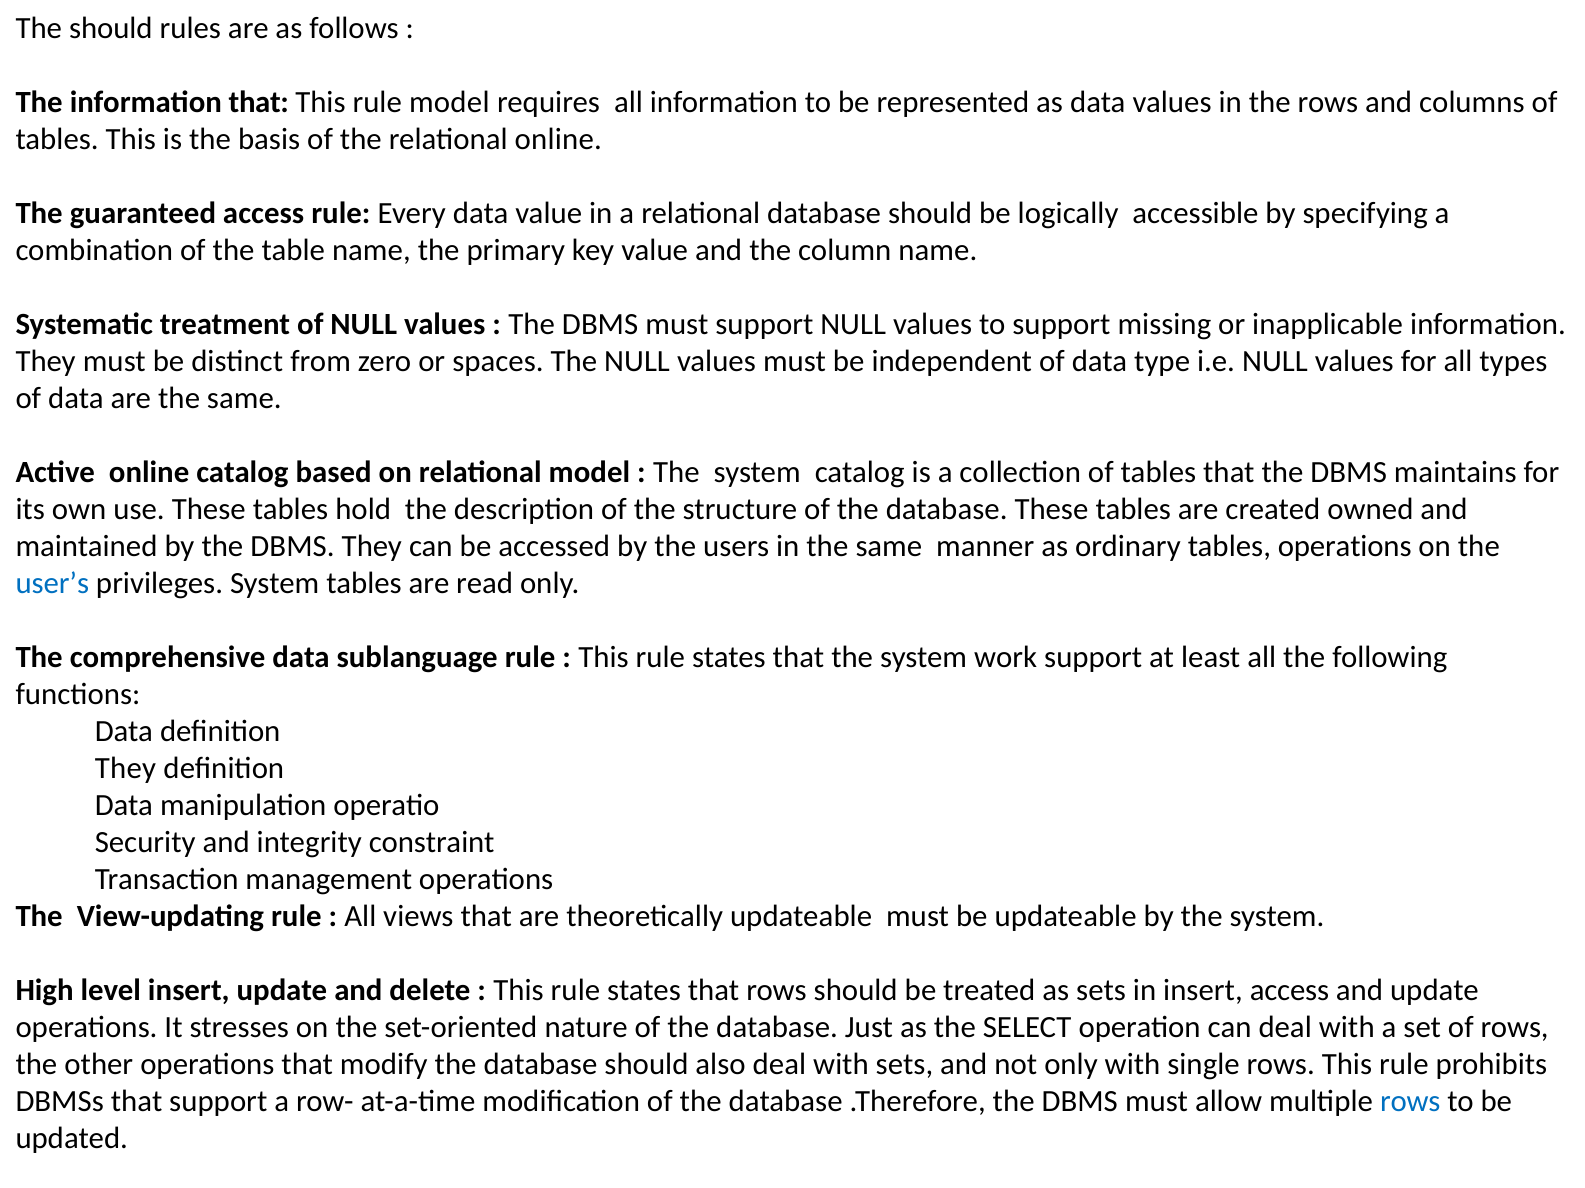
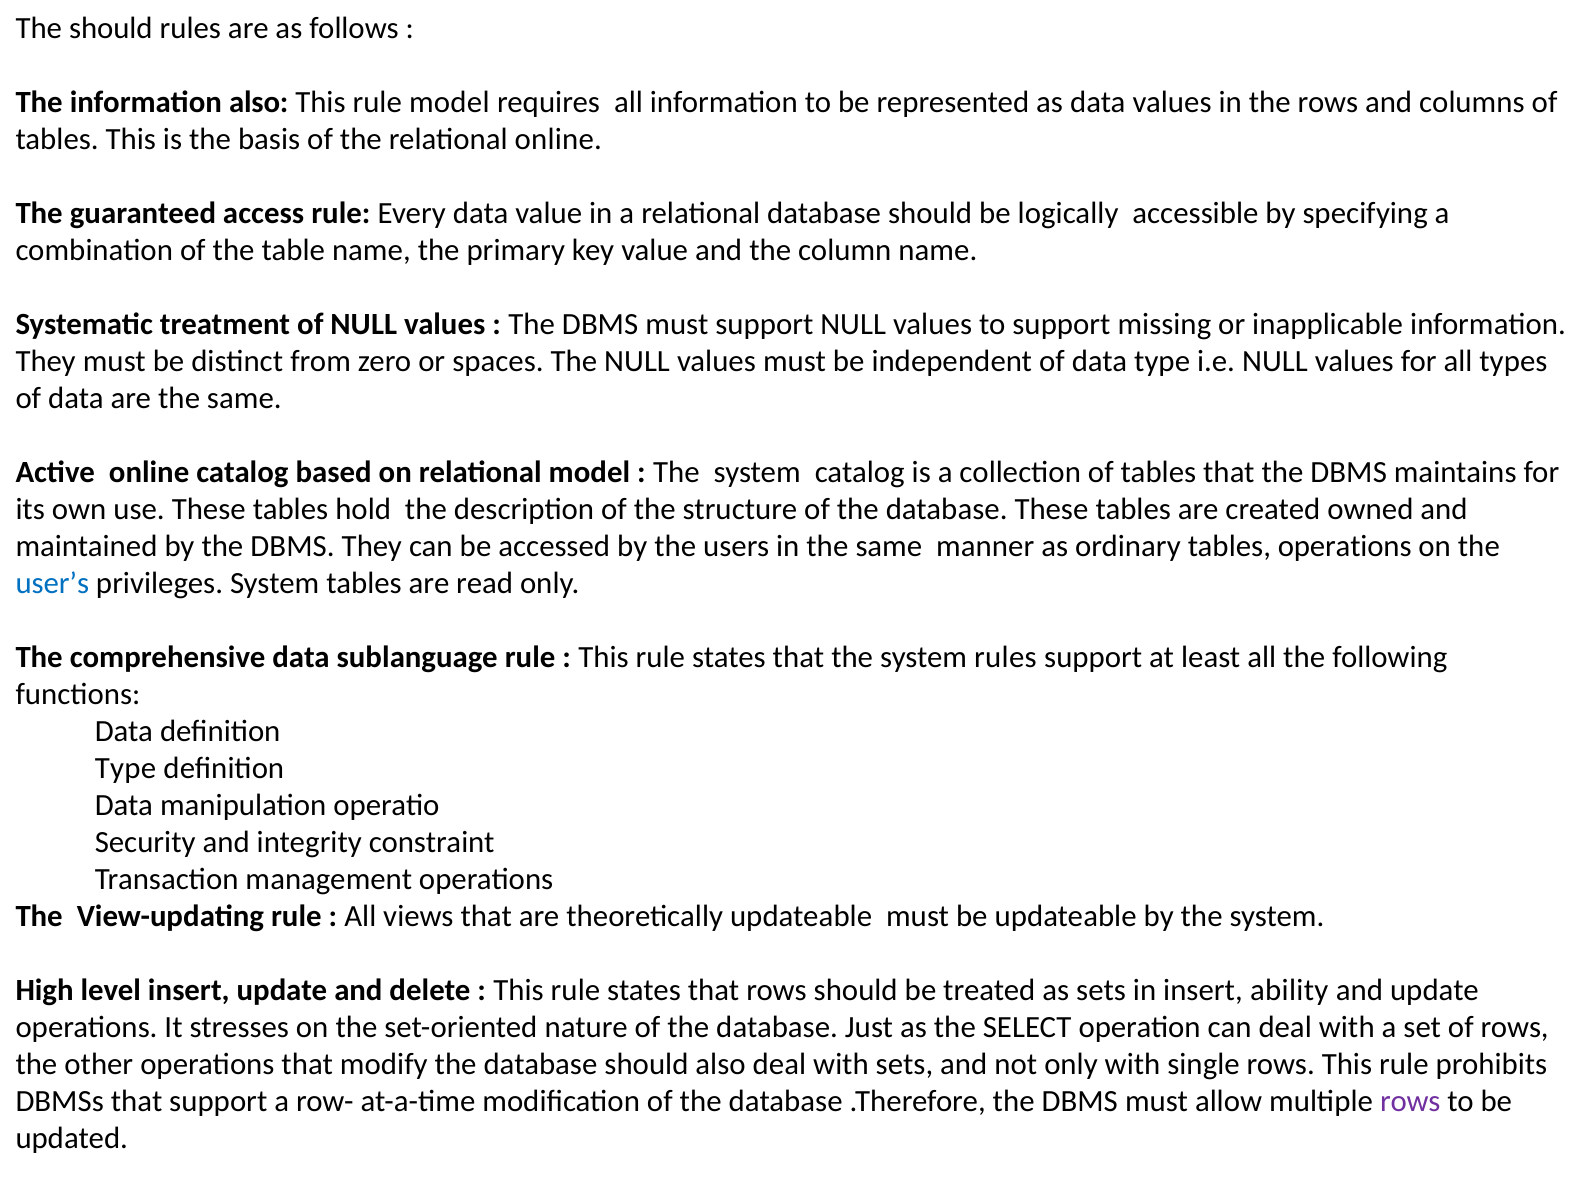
information that: that -> also (259, 102)
system work: work -> rules (1005, 658)
They: They -> Type (125, 769)
insert access: access -> ability (1289, 991)
rows colour: blue -> purple (1410, 1102)
